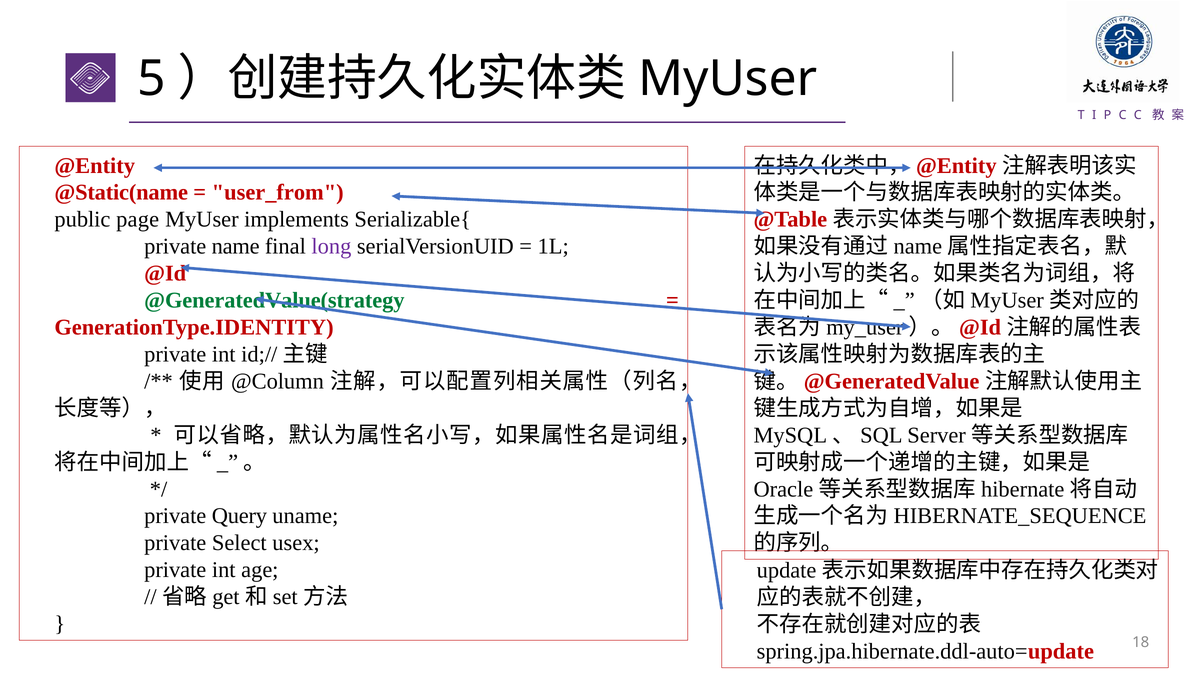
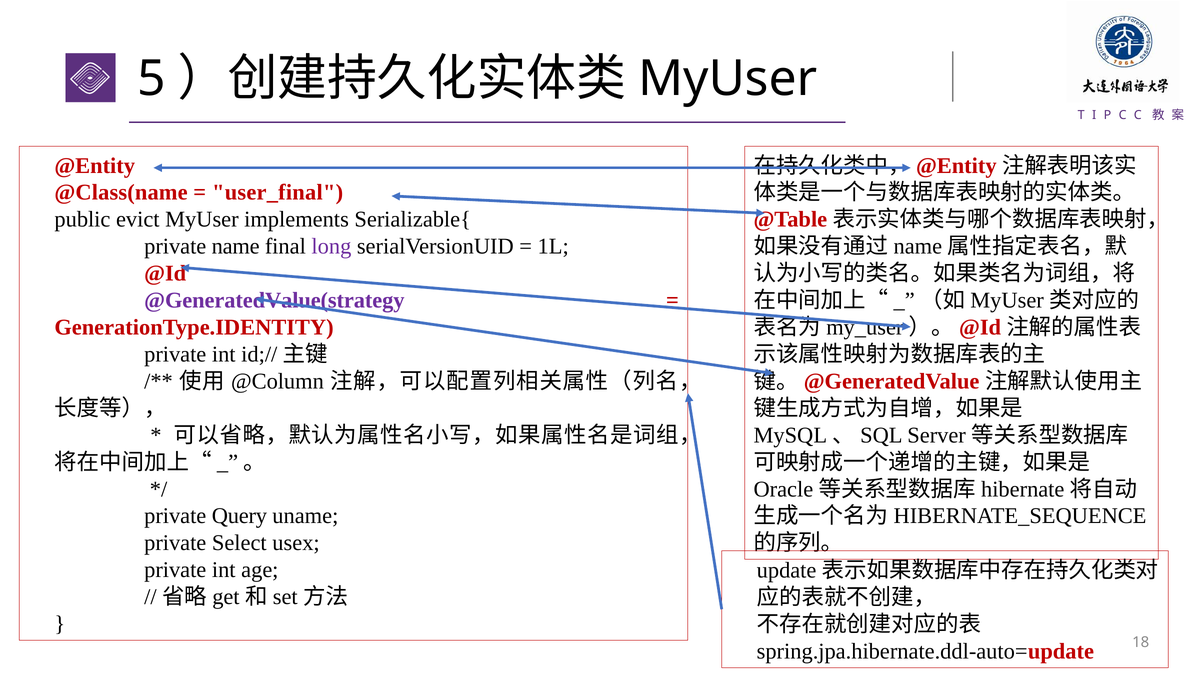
@Static(name: @Static(name -> @Class(name (121, 192)
user_from: user_from -> user_final (278, 192)
page: page -> evict (138, 219)
@GeneratedValue(strategy colour: green -> purple (274, 300)
